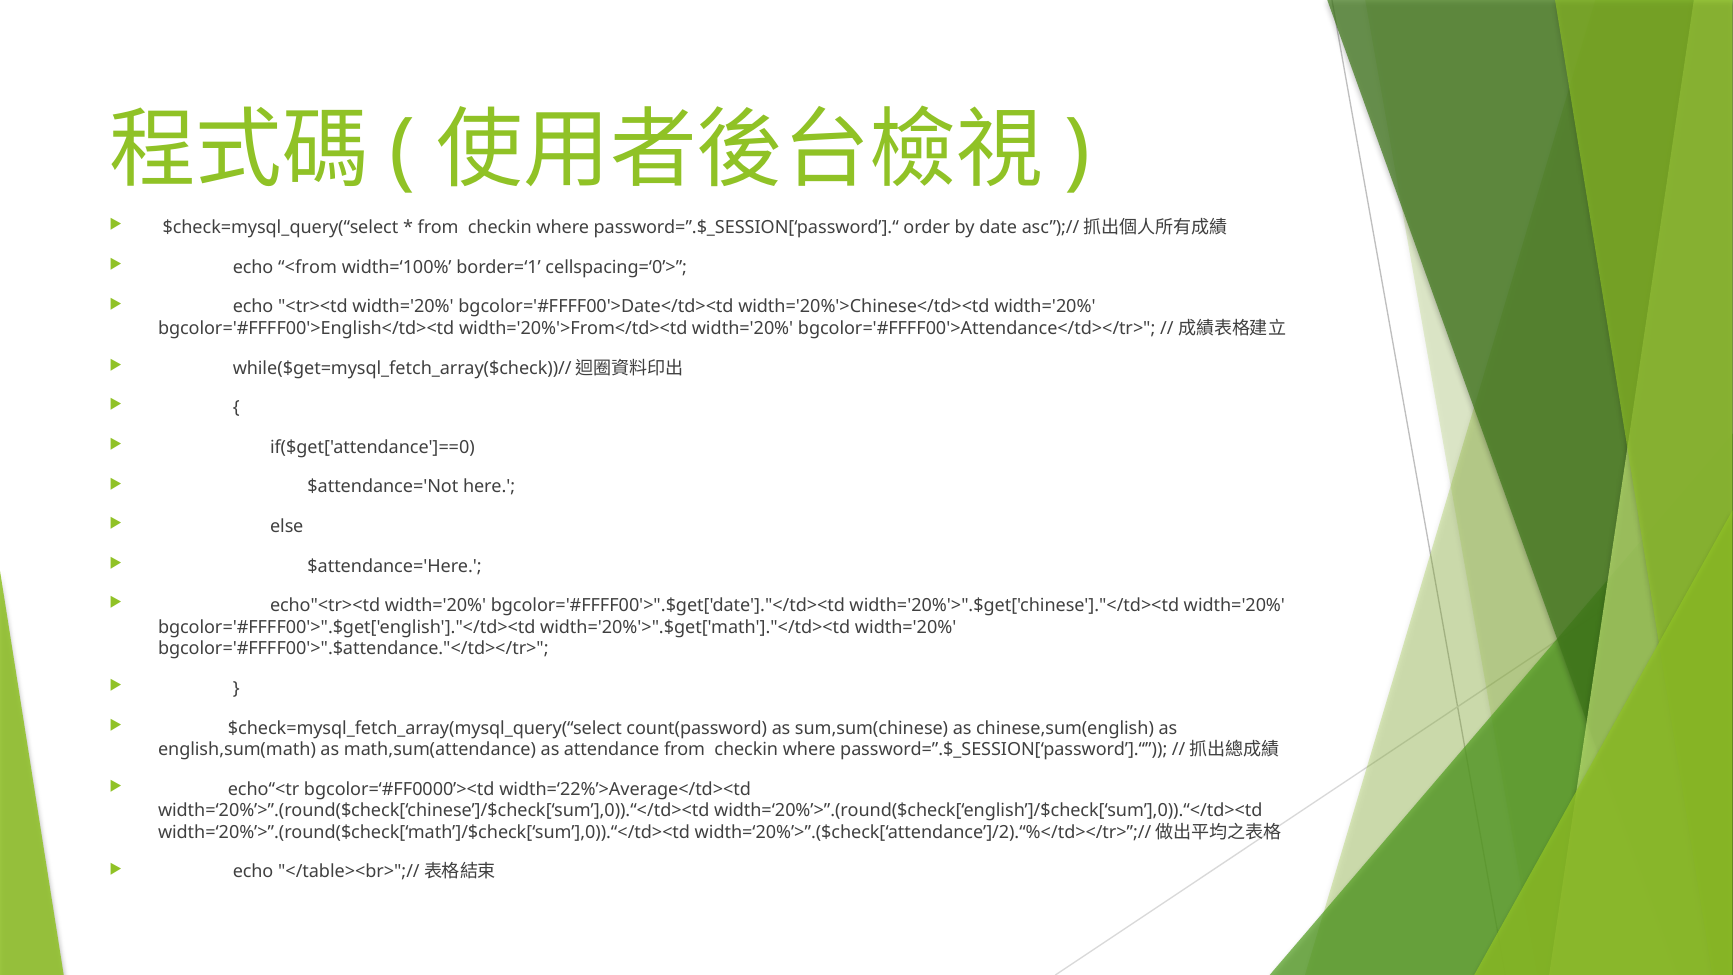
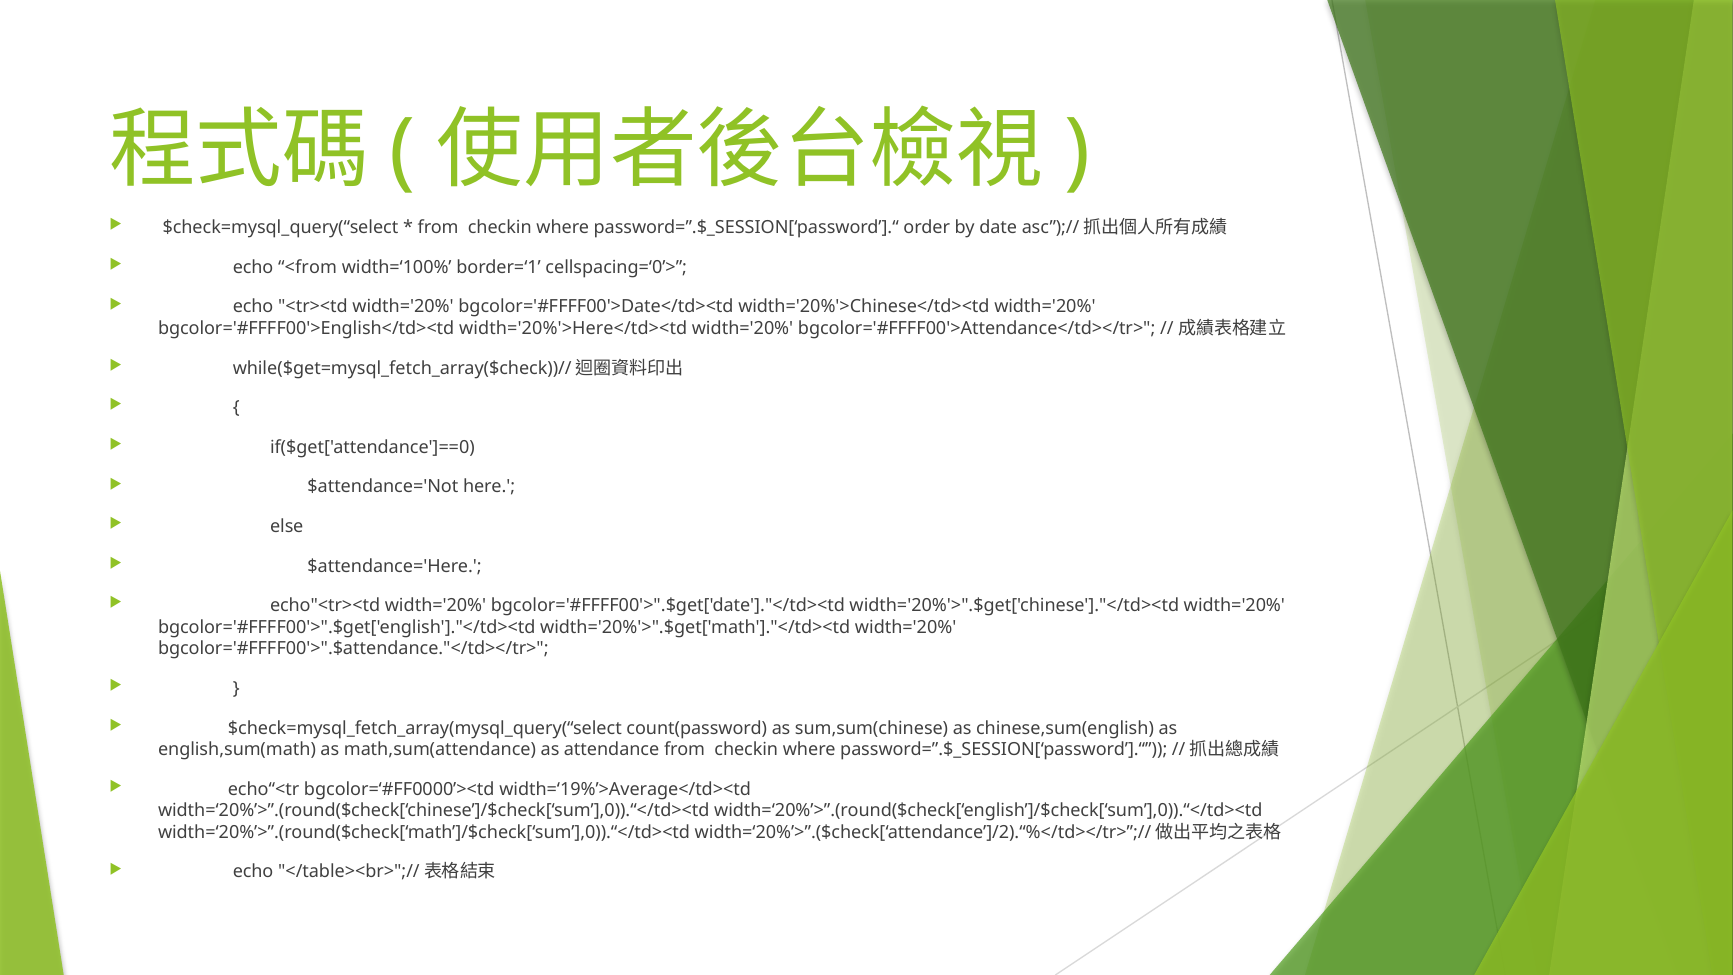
width='20%'>From</td><td: width='20%'>From</td><td -> width='20%'>Here</td><td (573, 328)
width=‘22%’>Average</td><td: width=‘22%’>Average</td><td -> width=‘19%’>Average</td><td (625, 789)
